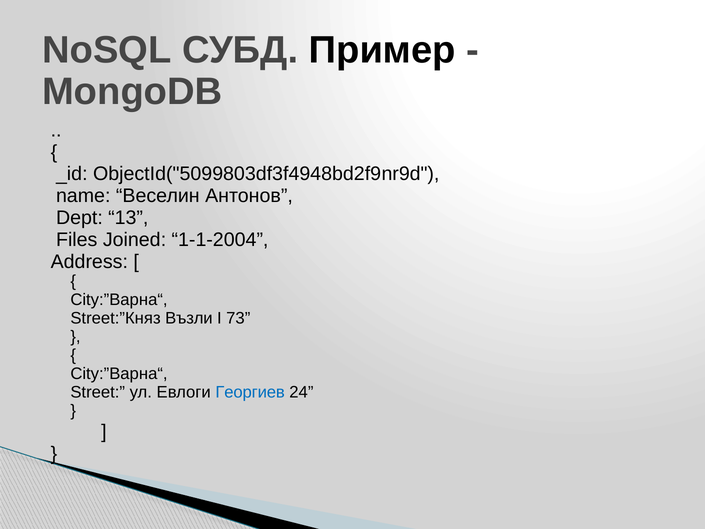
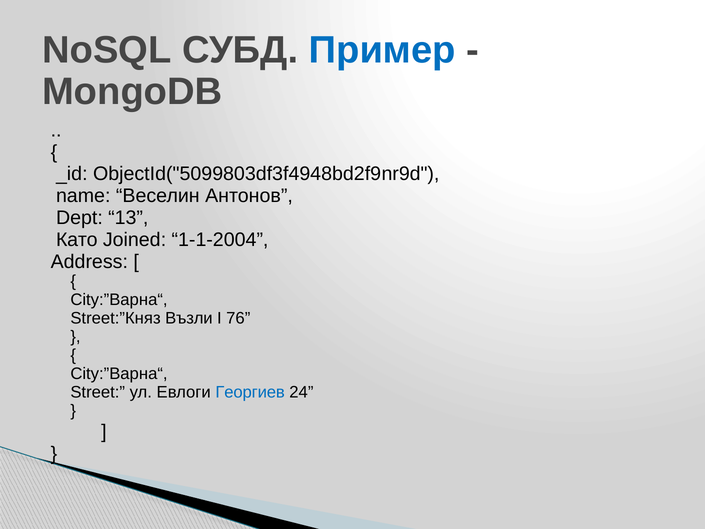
Пример colour: black -> blue (382, 50)
Files: Files -> Като (77, 240)
73: 73 -> 76 (238, 318)
